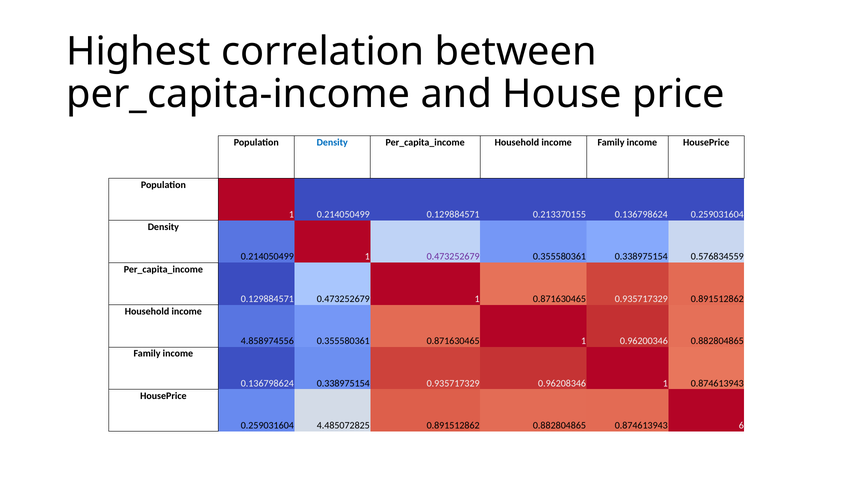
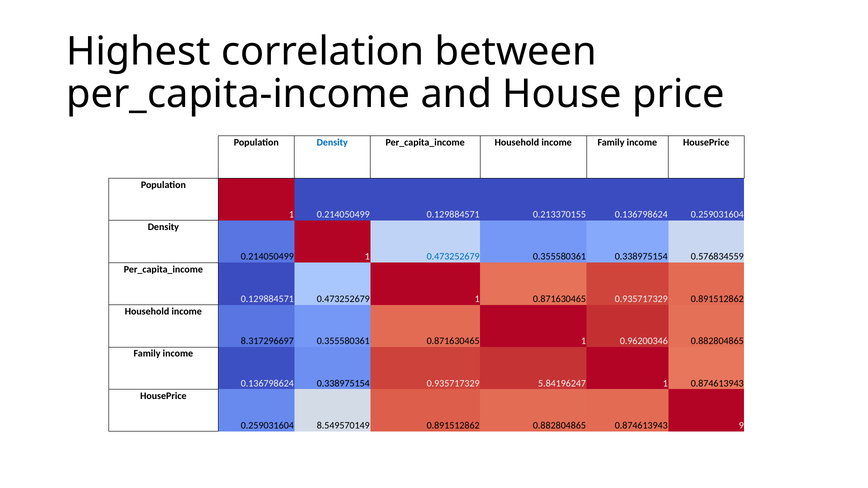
0.473252679 colour: purple -> blue (453, 257)
4.858974556: 4.858974556 -> 8.317296697 (267, 341)
0.96208346: 0.96208346 -> 5.84196247 (562, 383)
4.485072825: 4.485072825 -> 8.549570149 (343, 426)
6: 6 -> 9 (741, 426)
